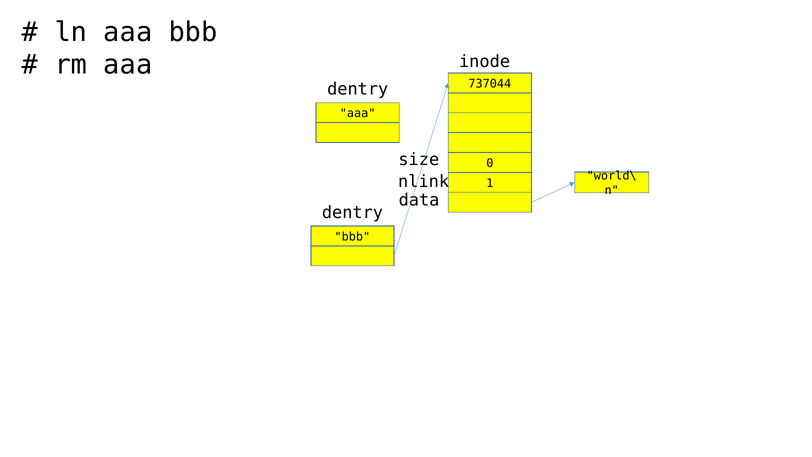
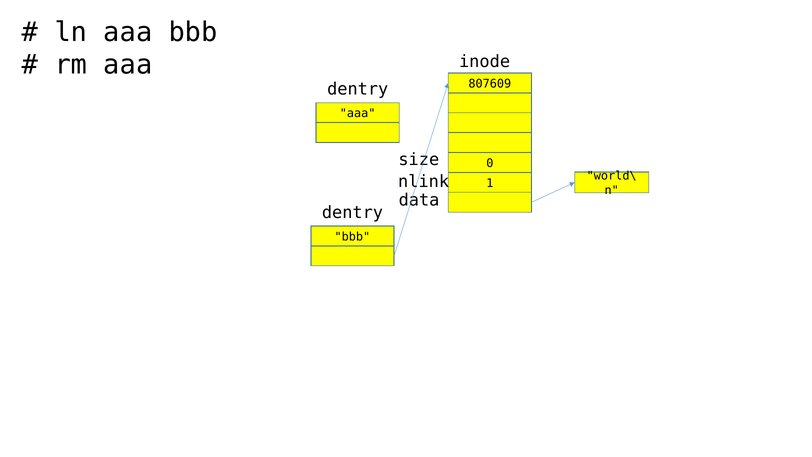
737044: 737044 -> 807609 (490, 84)
